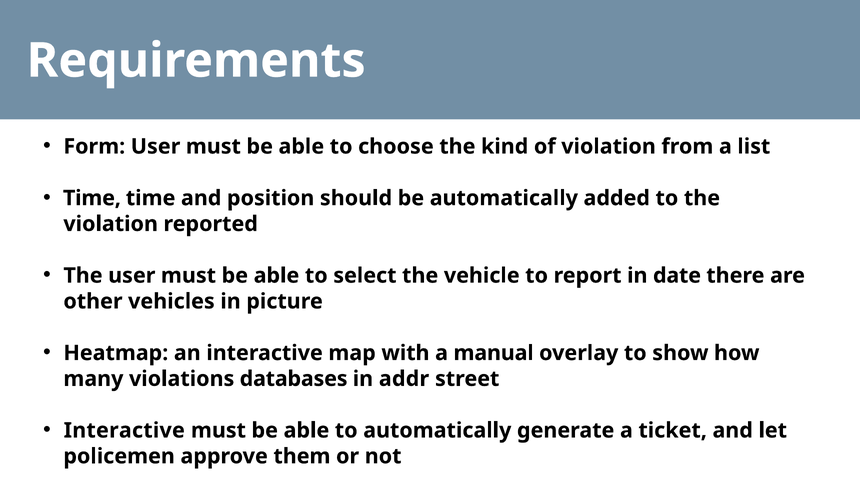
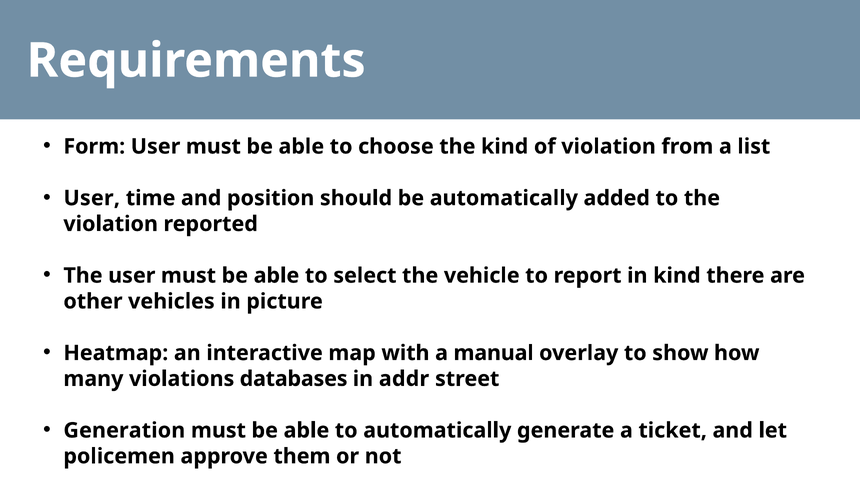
Time: Time -> User (92, 198)
in date: date -> kind (677, 275)
Interactive: Interactive -> Generation (124, 430)
